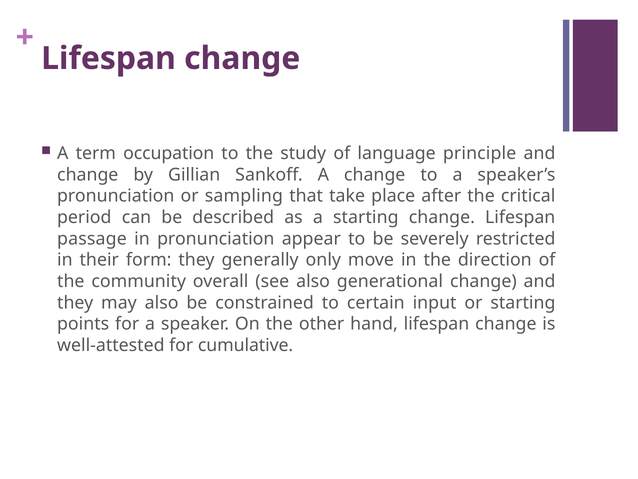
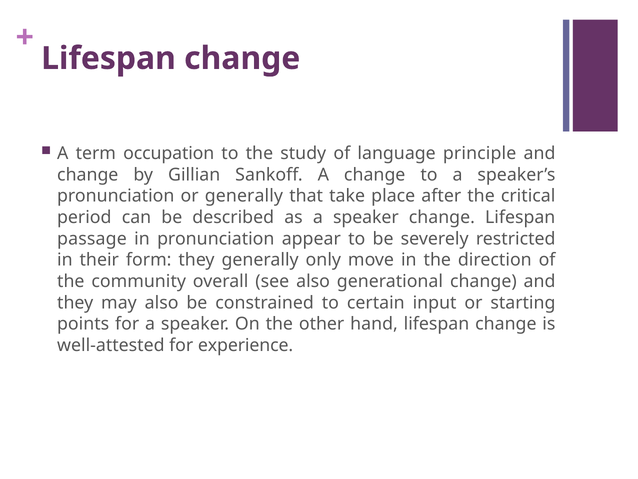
or sampling: sampling -> generally (244, 196)
as a starting: starting -> speaker (366, 217)
cumulative: cumulative -> experience (246, 345)
